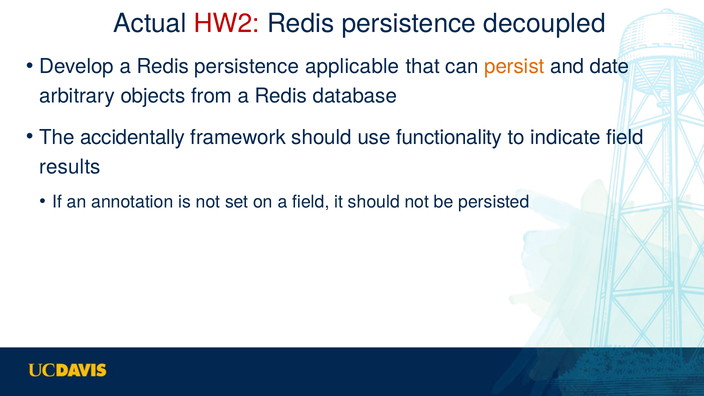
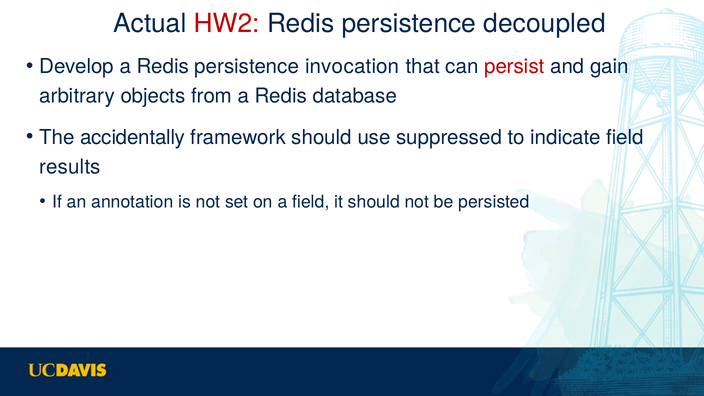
applicable: applicable -> invocation (352, 67)
persist colour: orange -> red (514, 67)
date: date -> gain (609, 67)
functionality: functionality -> suppressed (449, 137)
